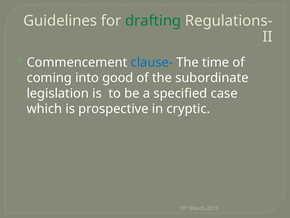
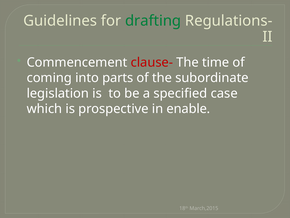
clause- colour: blue -> red (152, 62)
good: good -> parts (118, 78)
cryptic: cryptic -> enable (188, 109)
